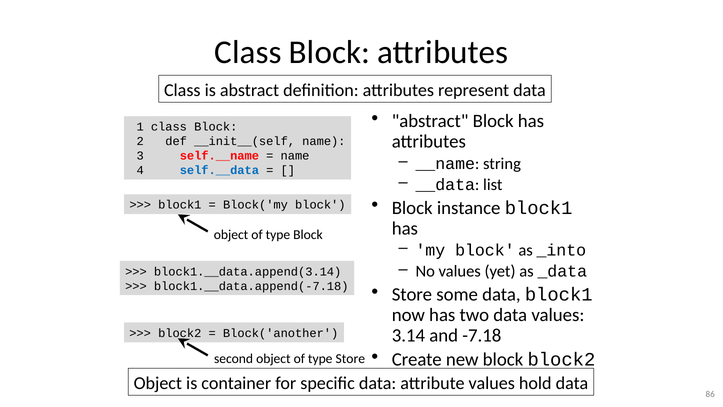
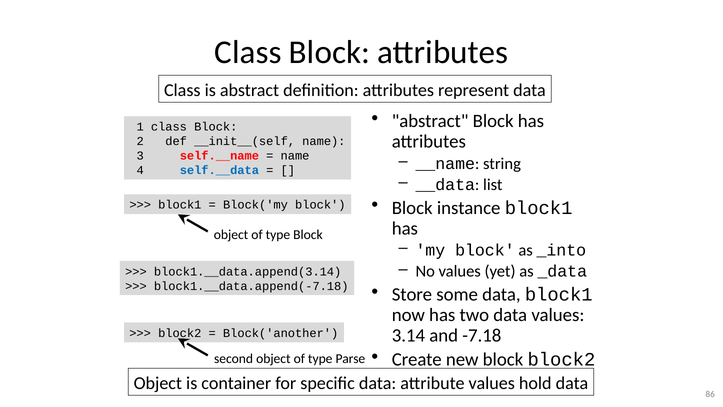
type Store: Store -> Parse (350, 358)
